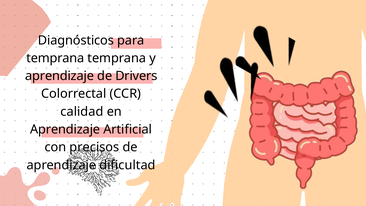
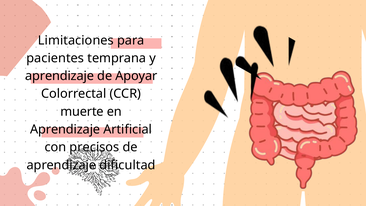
Diagnósticos: Diagnósticos -> Limitaciones (76, 40)
temprana: temprana -> pacientes (55, 58)
Drivers: Drivers -> Apoyar (136, 76)
calidad: calidad -> muerte (82, 112)
